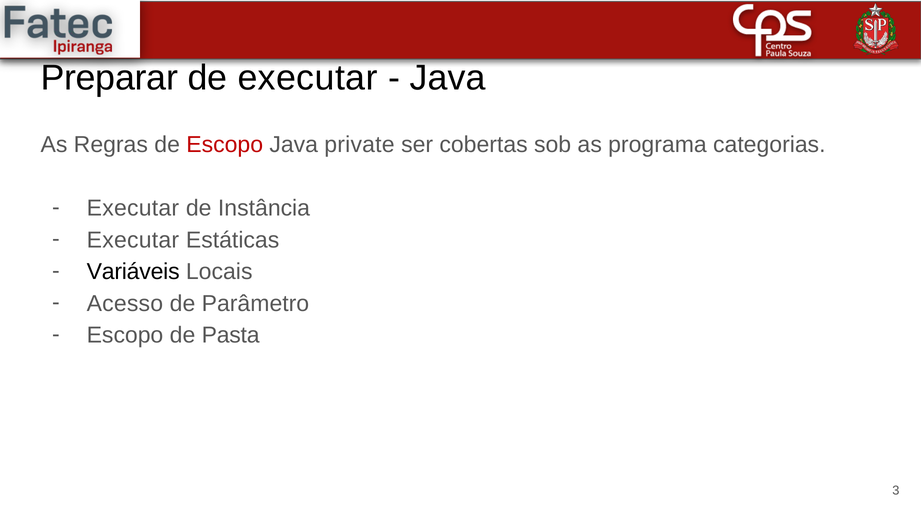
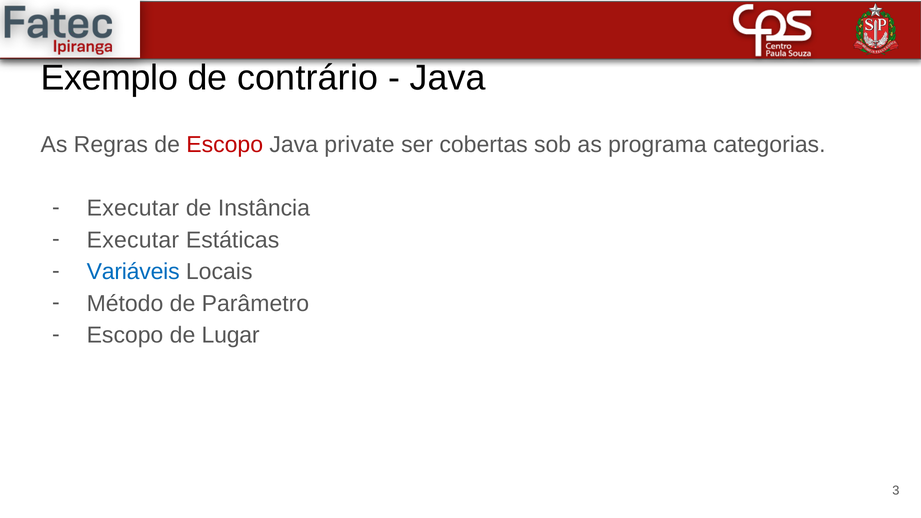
Preparar: Preparar -> Exemplo (109, 78)
de executar: executar -> contrário (308, 78)
Variáveis colour: black -> blue (133, 272)
Acesso: Acesso -> Método (125, 304)
Pasta: Pasta -> Lugar (231, 335)
